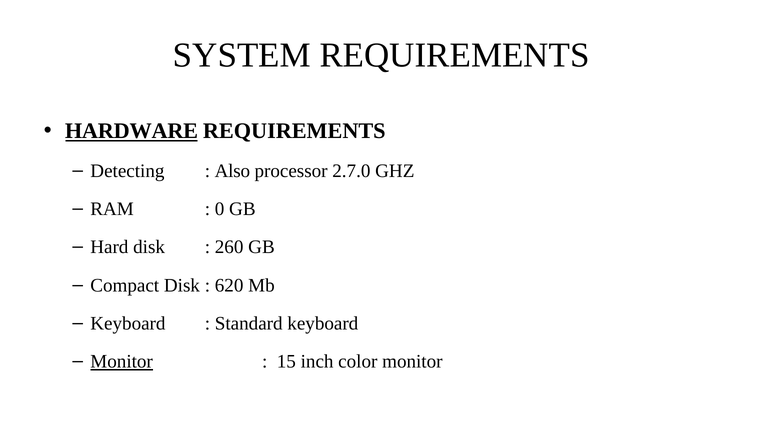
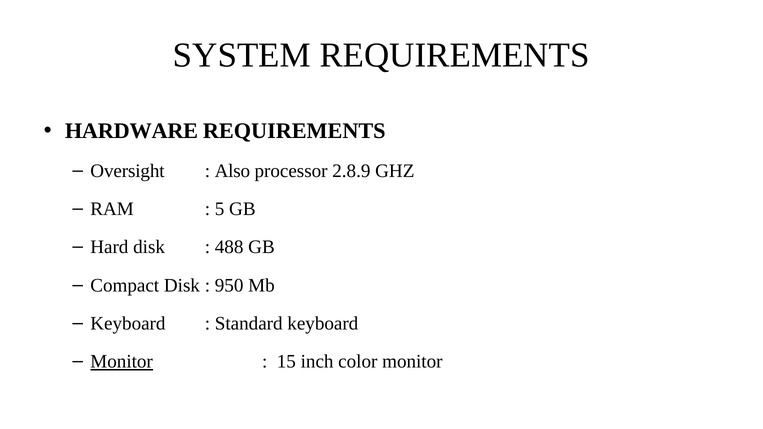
HARDWARE underline: present -> none (131, 131)
Detecting: Detecting -> Oversight (127, 171)
2.7.0: 2.7.0 -> 2.8.9 (351, 171)
0: 0 -> 5 (220, 209)
260: 260 -> 488 (229, 247)
620: 620 -> 950 (229, 285)
